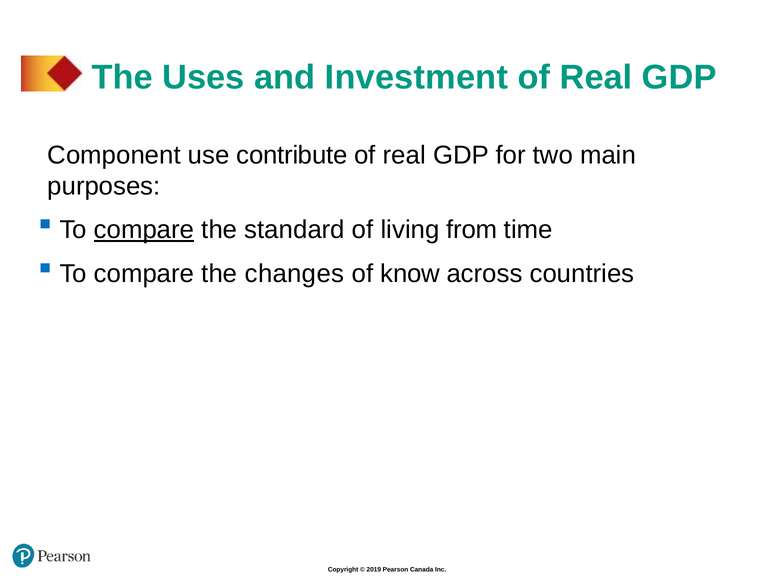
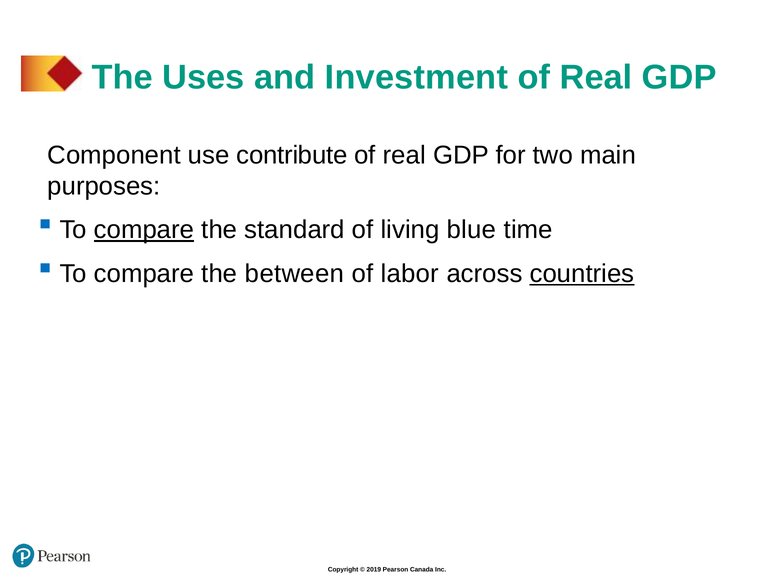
from: from -> blue (472, 230)
changes: changes -> between (295, 274)
know: know -> labor (410, 274)
countries underline: none -> present (582, 274)
